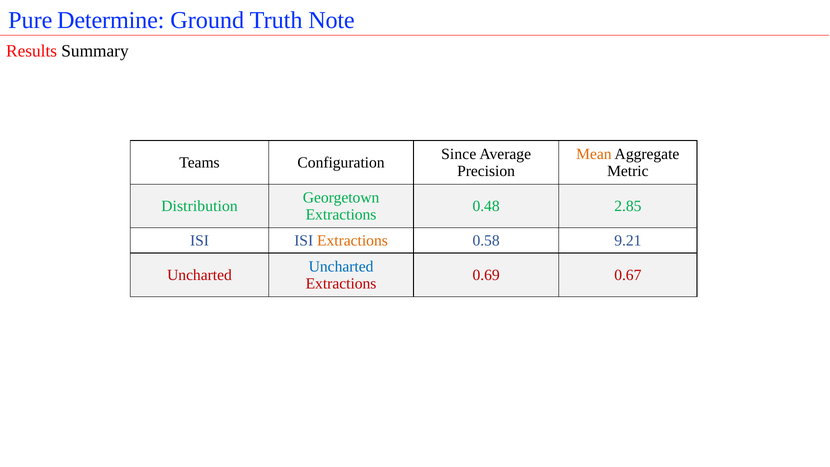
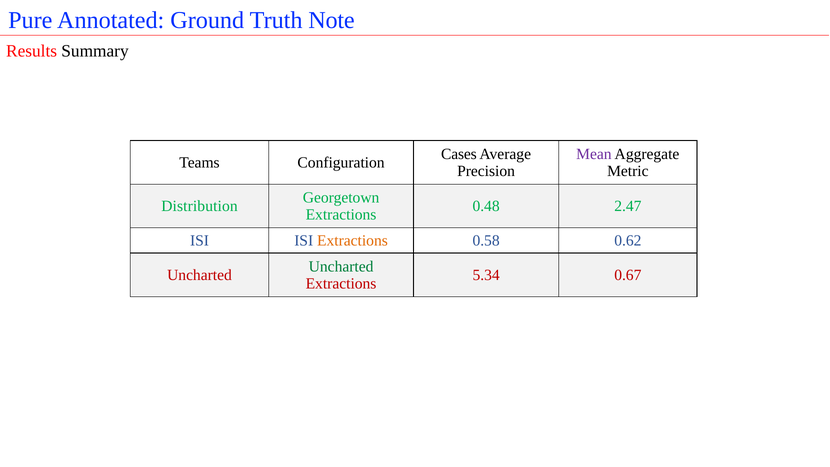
Determine: Determine -> Annotated (111, 20)
Since: Since -> Cases (459, 154)
Mean colour: orange -> purple (594, 154)
2.85: 2.85 -> 2.47 (628, 206)
9.21: 9.21 -> 0.62 (628, 241)
Uncharted colour: blue -> green (341, 266)
0.69: 0.69 -> 5.34 (486, 275)
